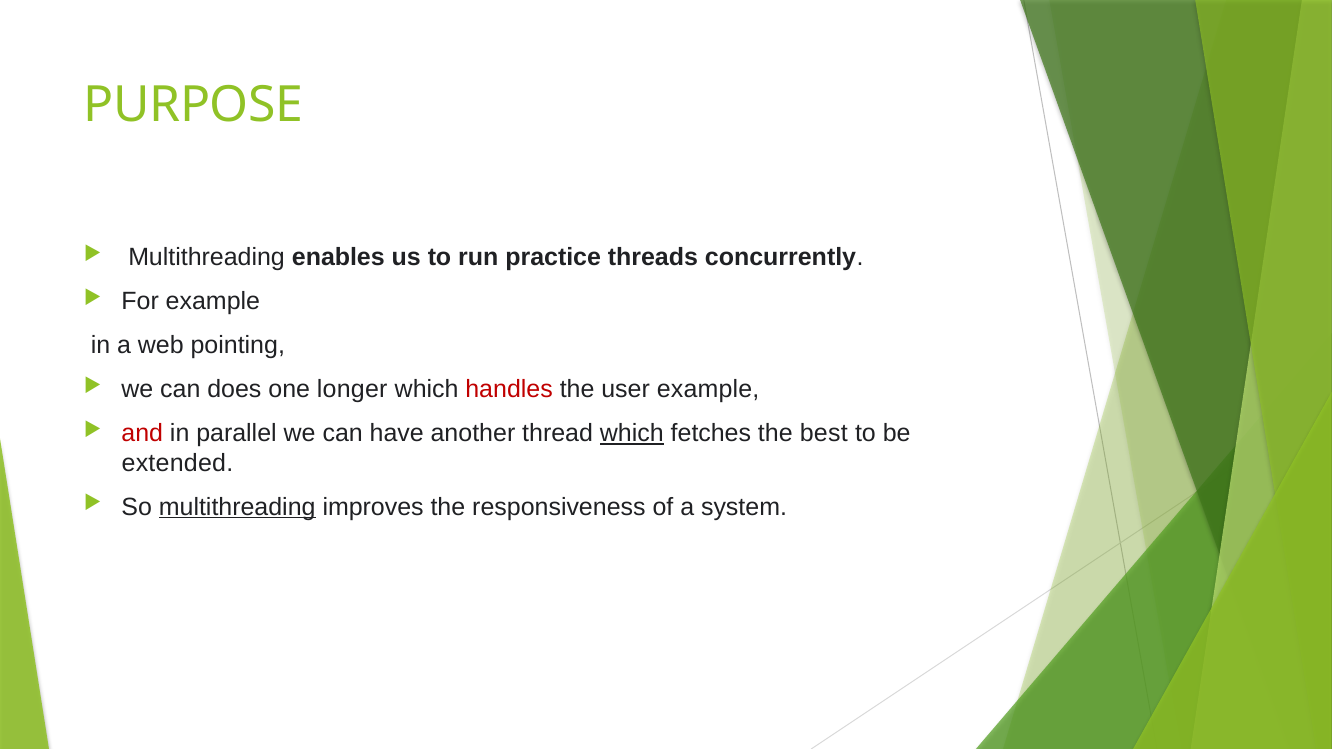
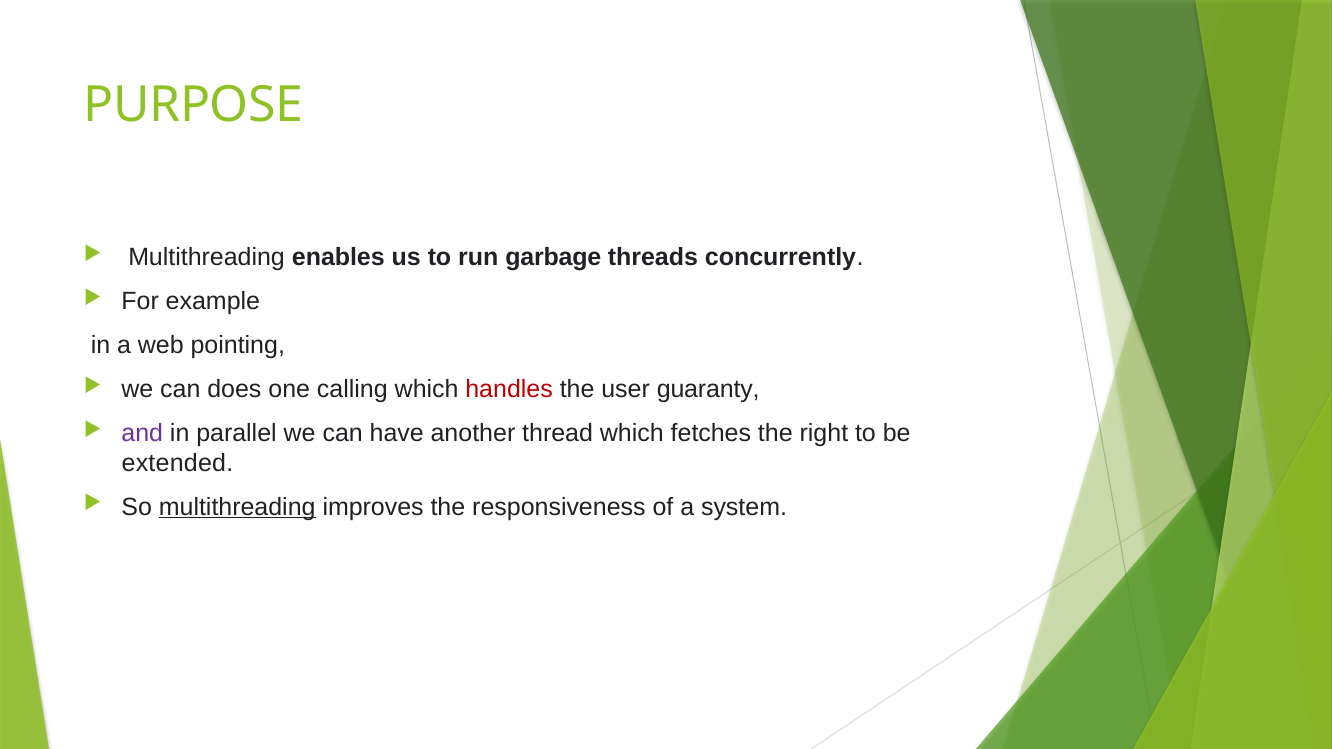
practice: practice -> garbage (553, 258)
longer: longer -> calling (352, 389)
user example: example -> guaranty (708, 389)
and colour: red -> purple (142, 433)
which underline: present -> none (632, 433)
best: best -> right (824, 433)
